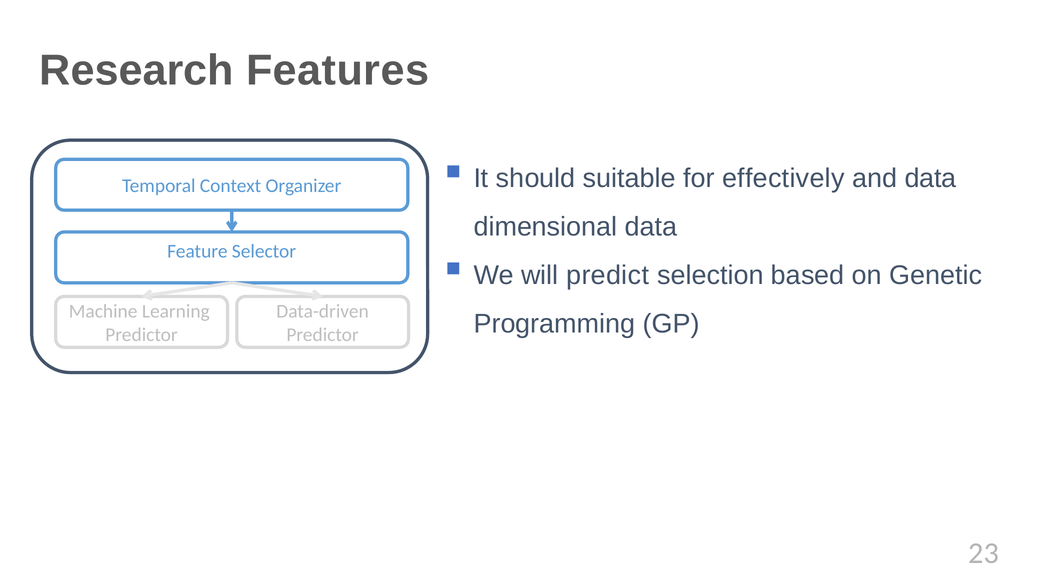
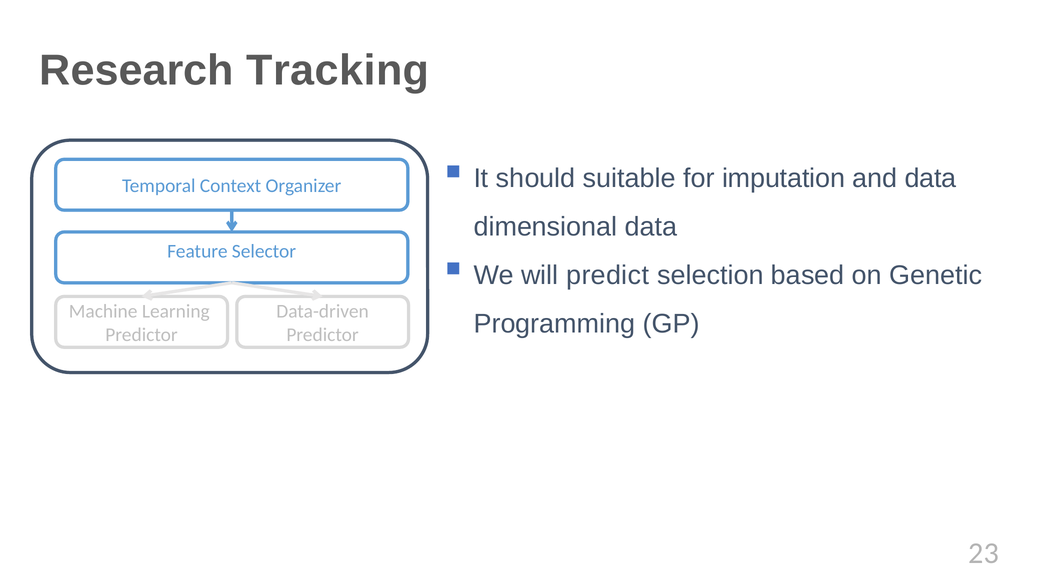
Features: Features -> Tracking (338, 71)
effectively: effectively -> imputation (784, 178)
